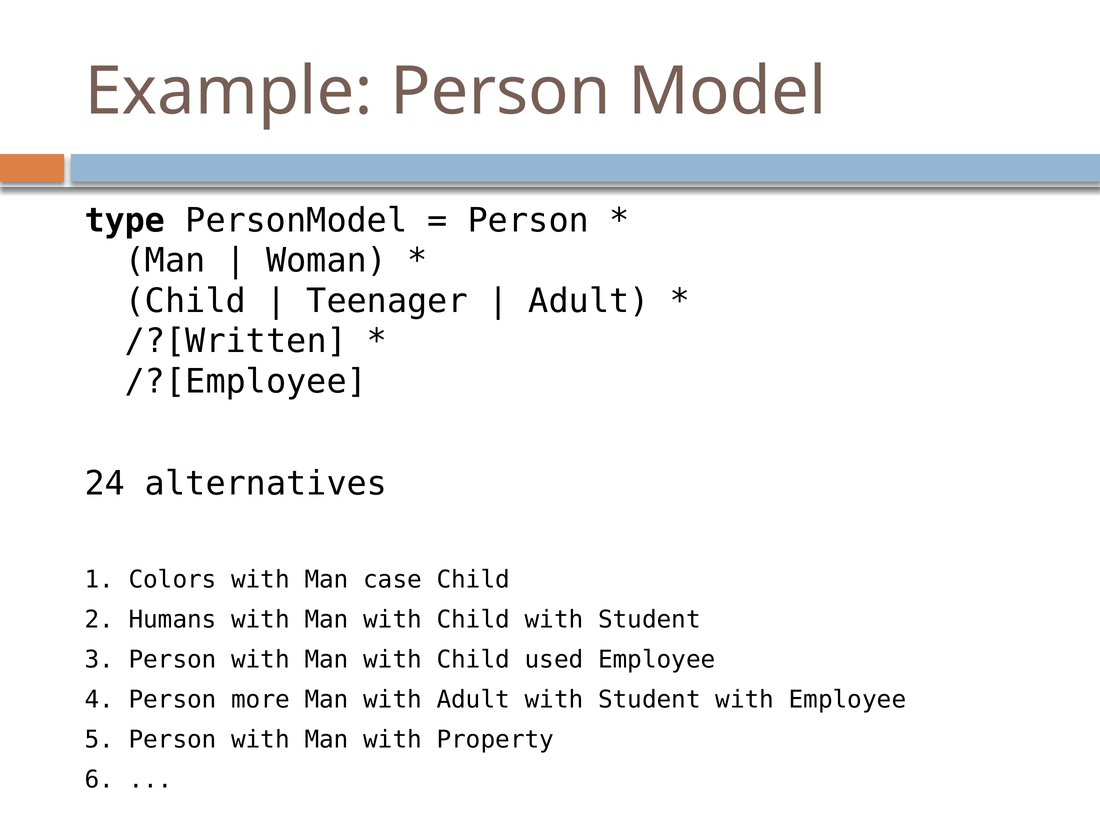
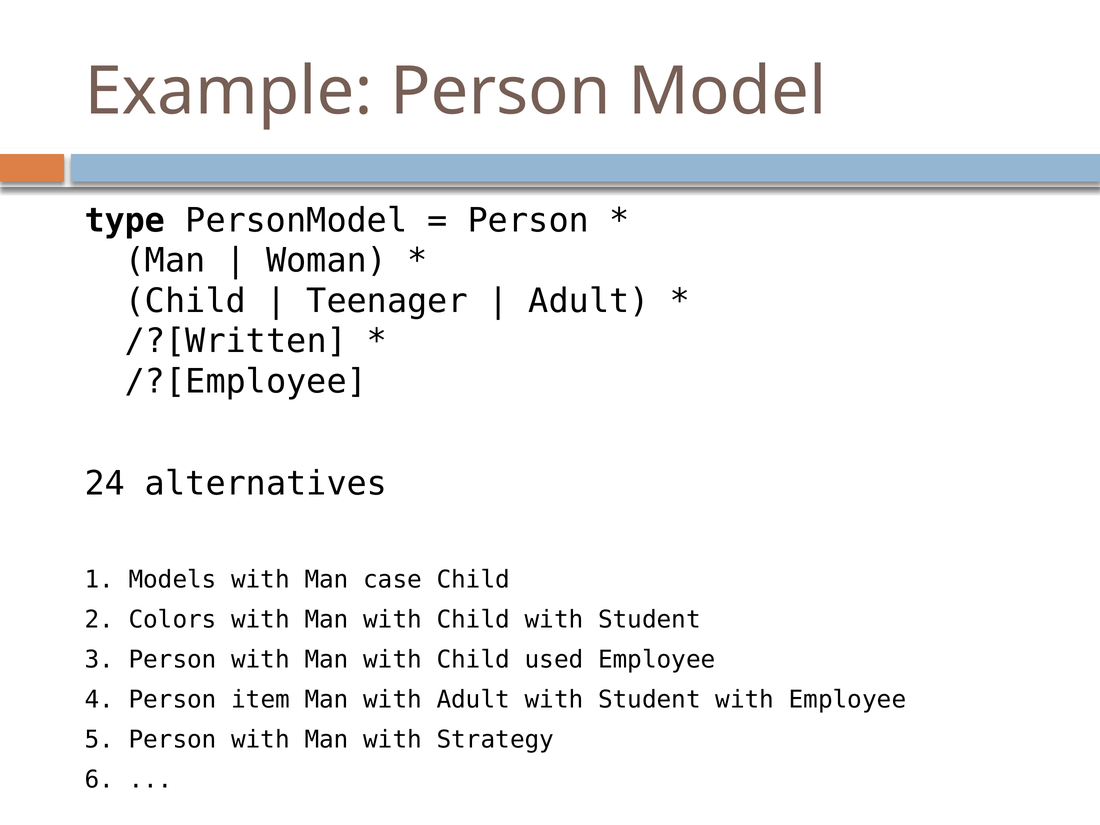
Colors: Colors -> Models (173, 580)
Humans: Humans -> Colors (173, 620)
more: more -> item (261, 700)
Property: Property -> Strategy (495, 740)
